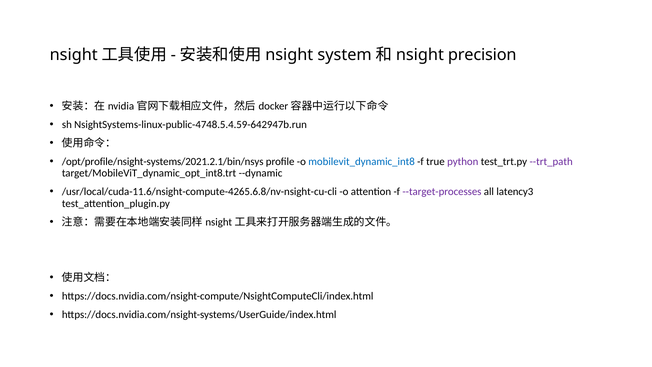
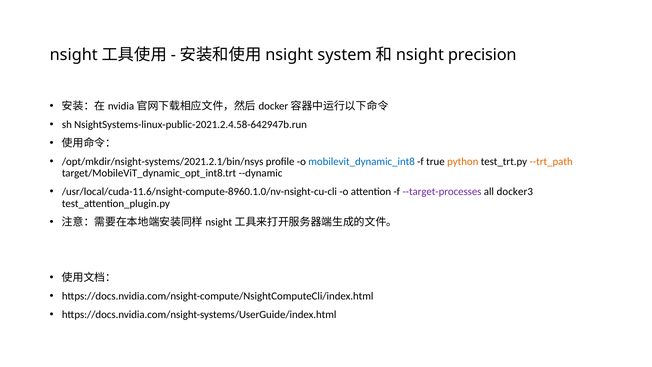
NsightSystems-linux-public-4748.5.4.59-642947b.run: NsightSystems-linux-public-4748.5.4.59-642947b.run -> NsightSystems-linux-public-2021.2.4.58-642947b.run (191, 124)
/opt/profile/nsight-systems/2021.2.1/bin/nsys: /opt/profile/nsight-systems/2021.2.1/bin/nsys -> /opt/mkdir/nsight-systems/2021.2.1/bin/nsys (163, 161)
python colour: purple -> orange (463, 161)
--trt_path colour: purple -> orange (551, 161)
/usr/local/cuda-11.6/nsight-compute-4265.6.8/nv-nsight-cu-cli: /usr/local/cuda-11.6/nsight-compute-4265.6.8/nv-nsight-cu-cli -> /usr/local/cuda-11.6/nsight-compute-8960.1.0/nv-nsight-cu-cli (199, 192)
latency3: latency3 -> docker3 (515, 192)
